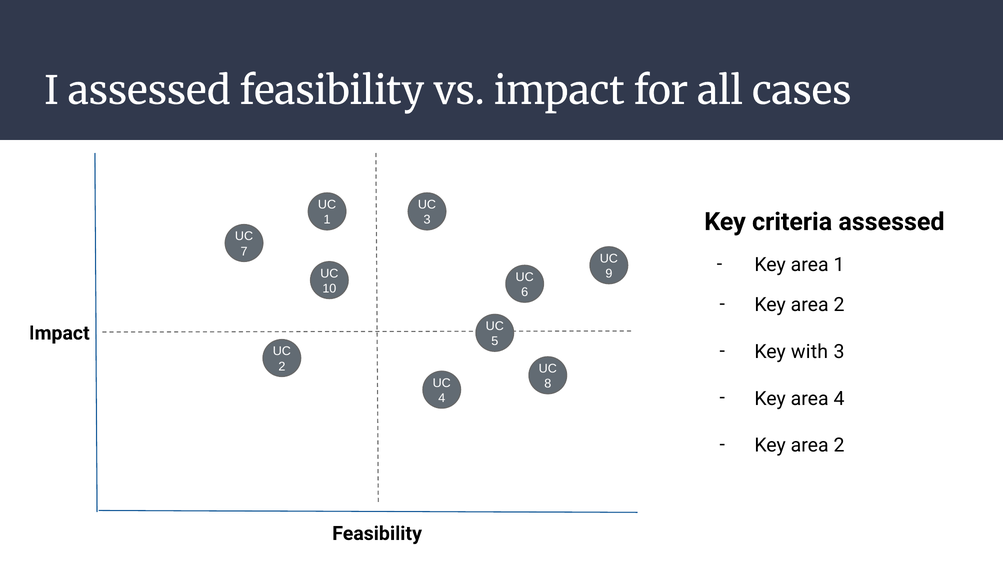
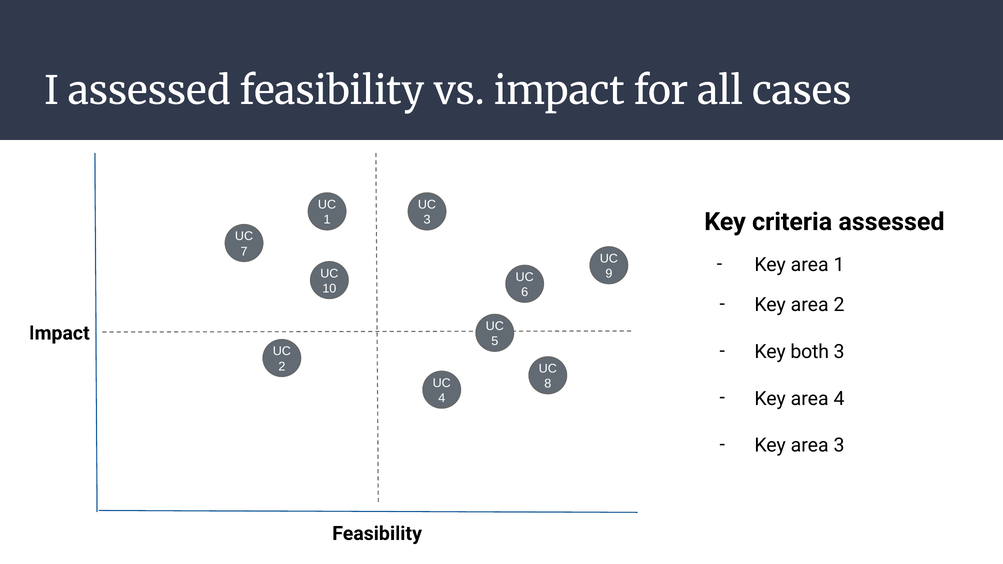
with: with -> both (810, 352)
2: 2 -> 3 (839, 446)
